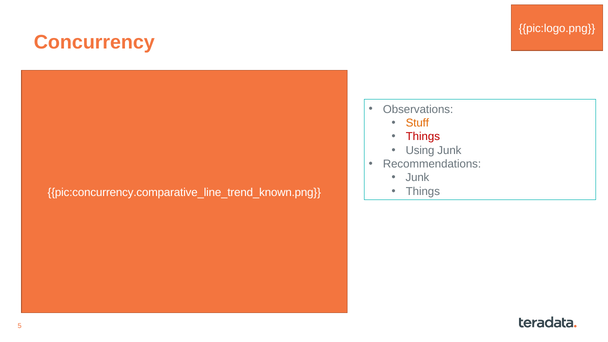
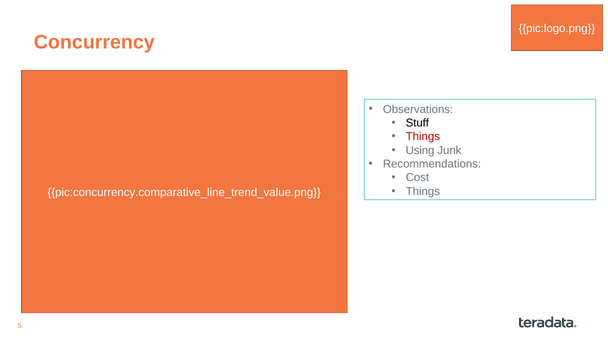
Stuff colour: orange -> black (417, 123)
Junk: Junk -> Cost (417, 178)
pic:concurrency.comparative_line_trend_known.png: pic:concurrency.comparative_line_trend_known.png -> pic:concurrency.comparative_line_trend_value.png (184, 192)
